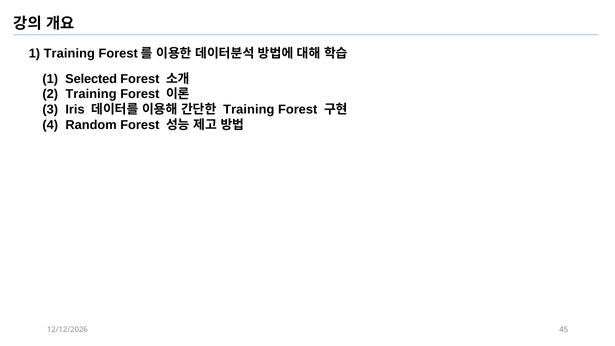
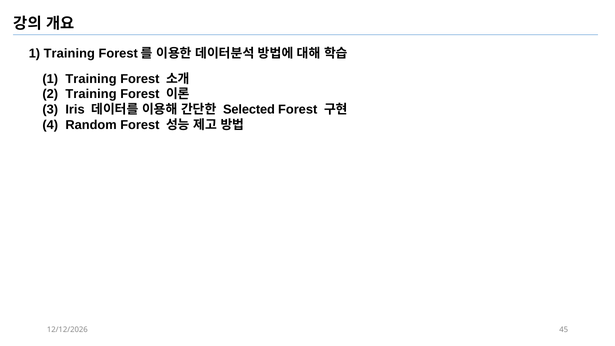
Selected: Selected -> Training (91, 79)
Training: Training -> Selected (249, 110)
